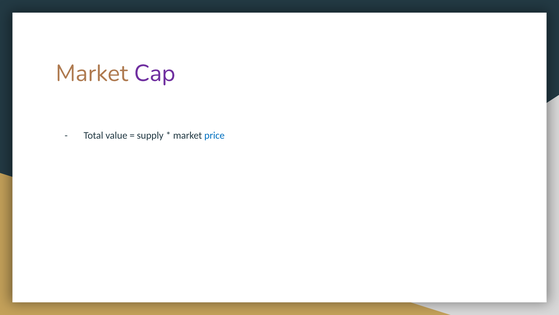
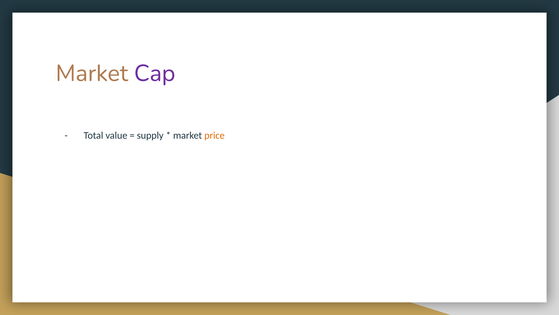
price colour: blue -> orange (214, 135)
